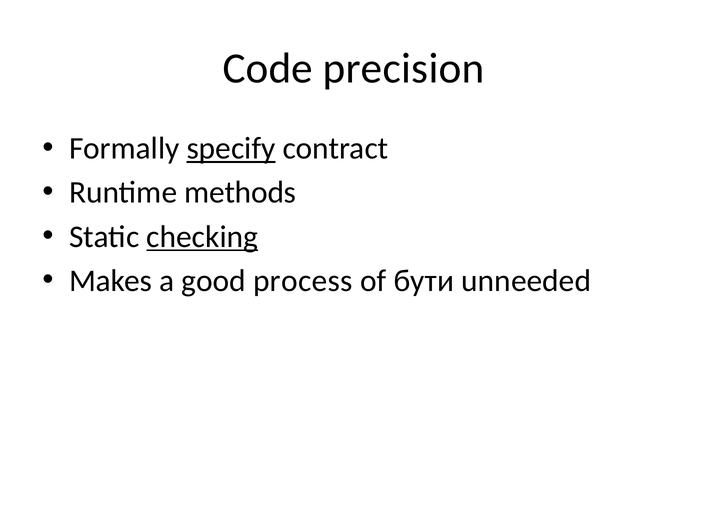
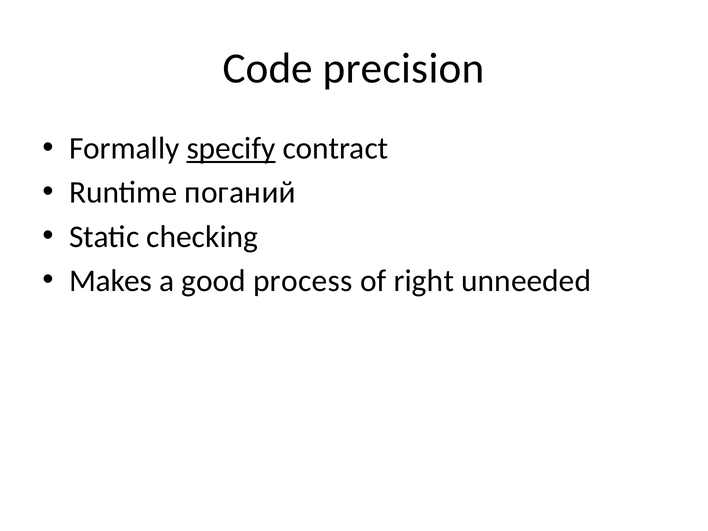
methods: methods -> поганий (240, 193)
checking underline: present -> none (202, 237)
бути: бути -> right (424, 281)
